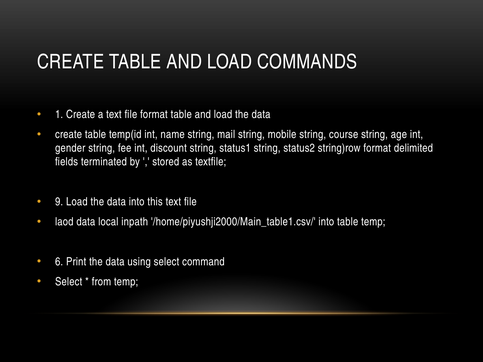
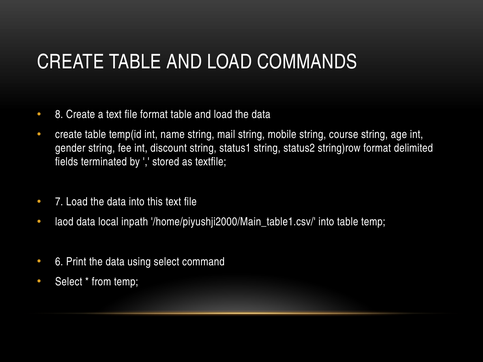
1: 1 -> 8 (59, 115)
9: 9 -> 7 (59, 202)
